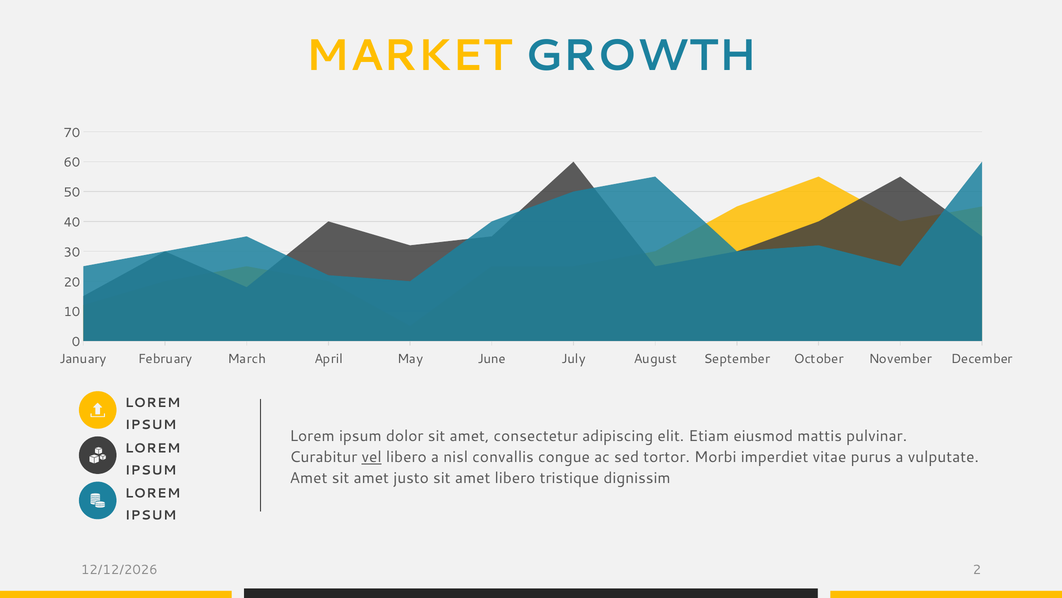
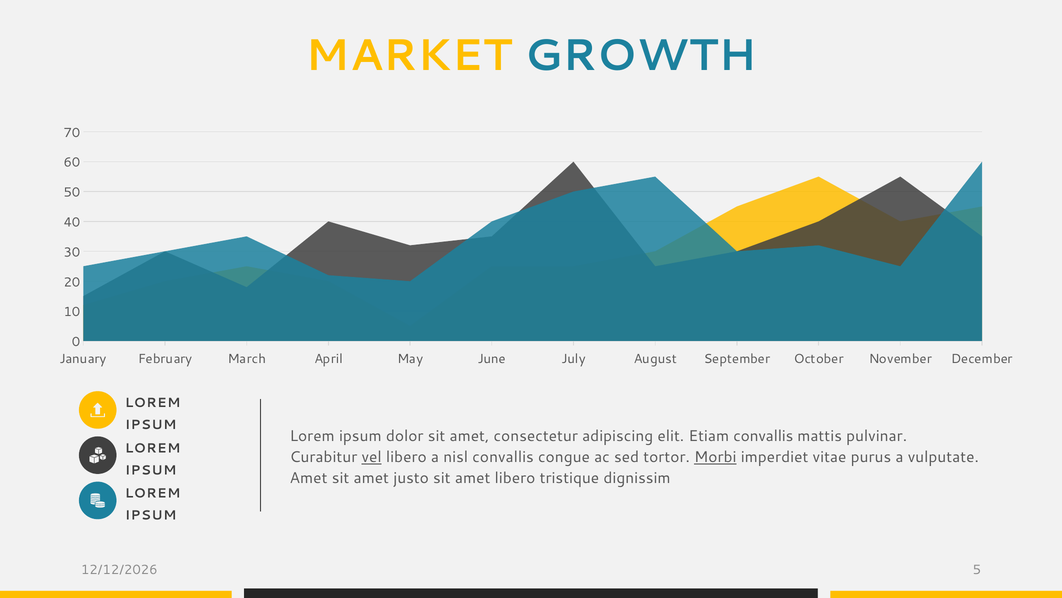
Etiam eiusmod: eiusmod -> convallis (763, 436)
Morbi underline: none -> present (715, 457)
2: 2 -> 5 (977, 569)
